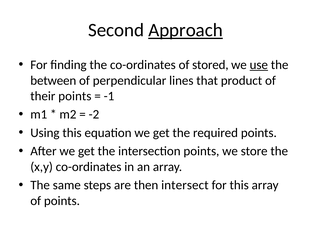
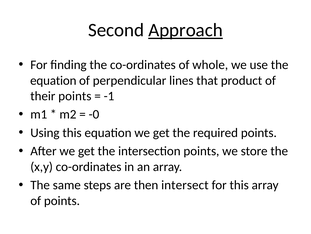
stored: stored -> whole (210, 65)
use underline: present -> none (259, 65)
between: between -> equation (53, 80)
-2: -2 -> -0 (94, 114)
